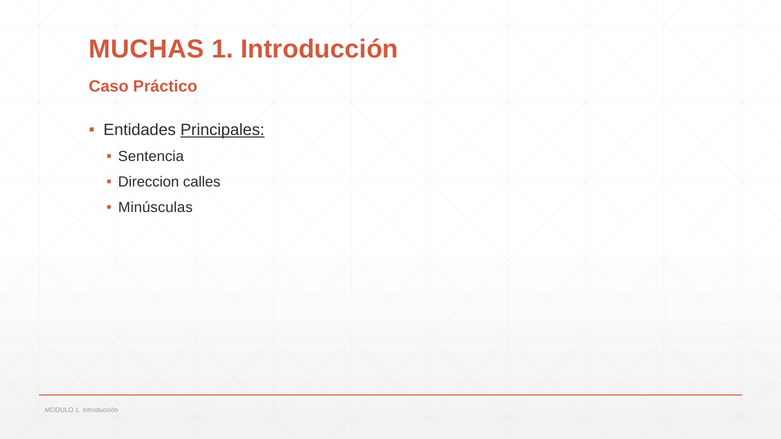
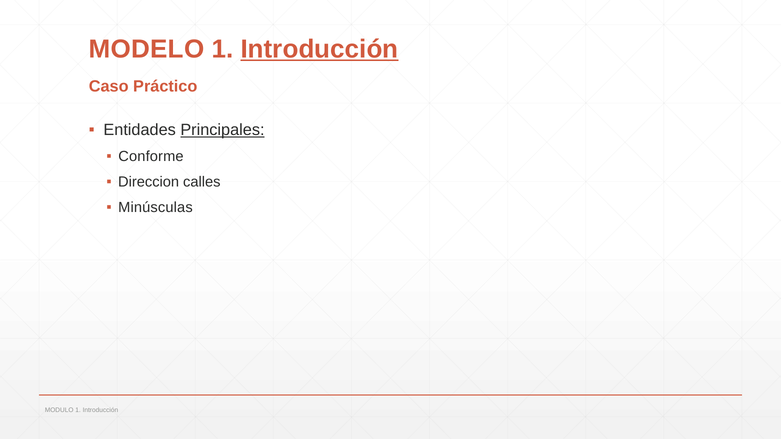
MUCHAS: MUCHAS -> MODELO (147, 49)
Introducción underline: none -> present (319, 49)
Sentencia: Sentencia -> Conforme (151, 156)
